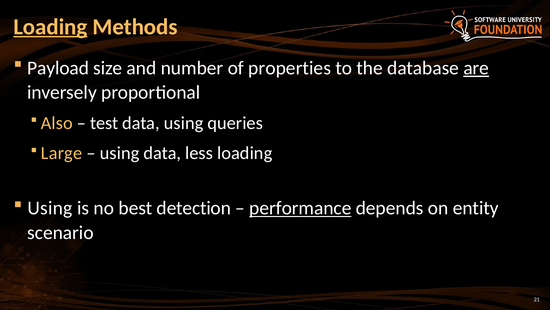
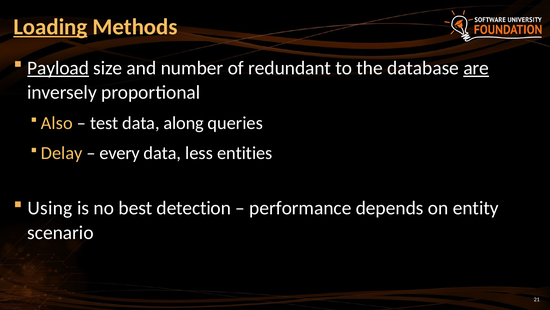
Payload underline: none -> present (58, 68)
properties: properties -> redundant (290, 68)
data using: using -> along (184, 123)
Large: Large -> Delay (62, 153)
using: using -> every (120, 153)
less loading: loading -> entities (245, 153)
performance underline: present -> none (300, 208)
